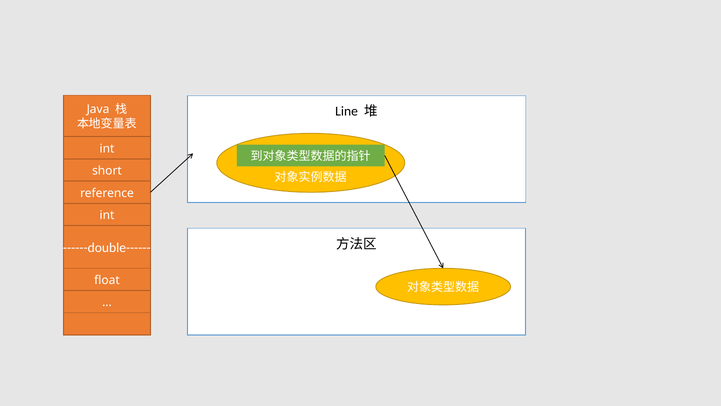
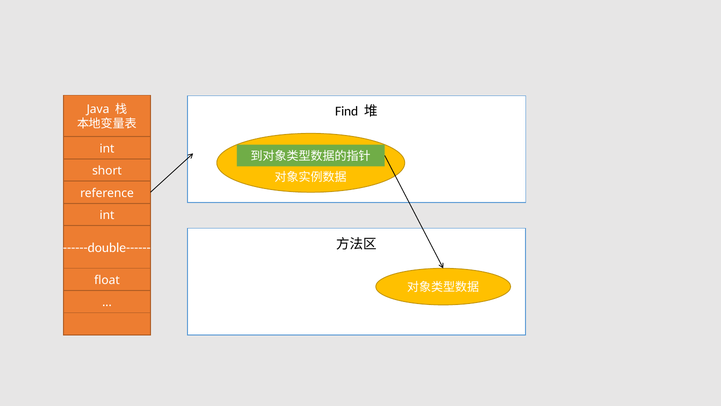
Line: Line -> Find (347, 111)
